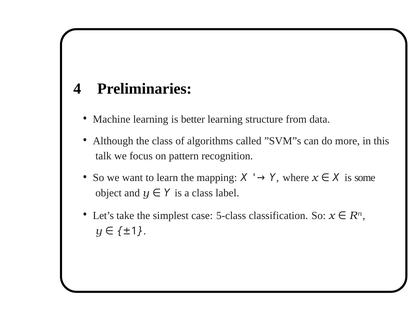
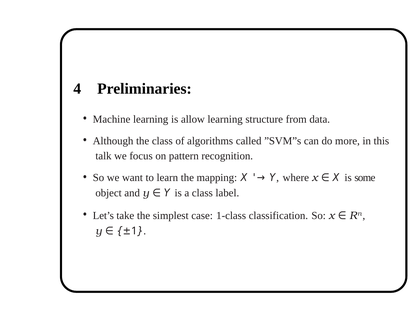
better: better -> allow (193, 119)
5-class: 5-class -> 1-class (231, 215)
